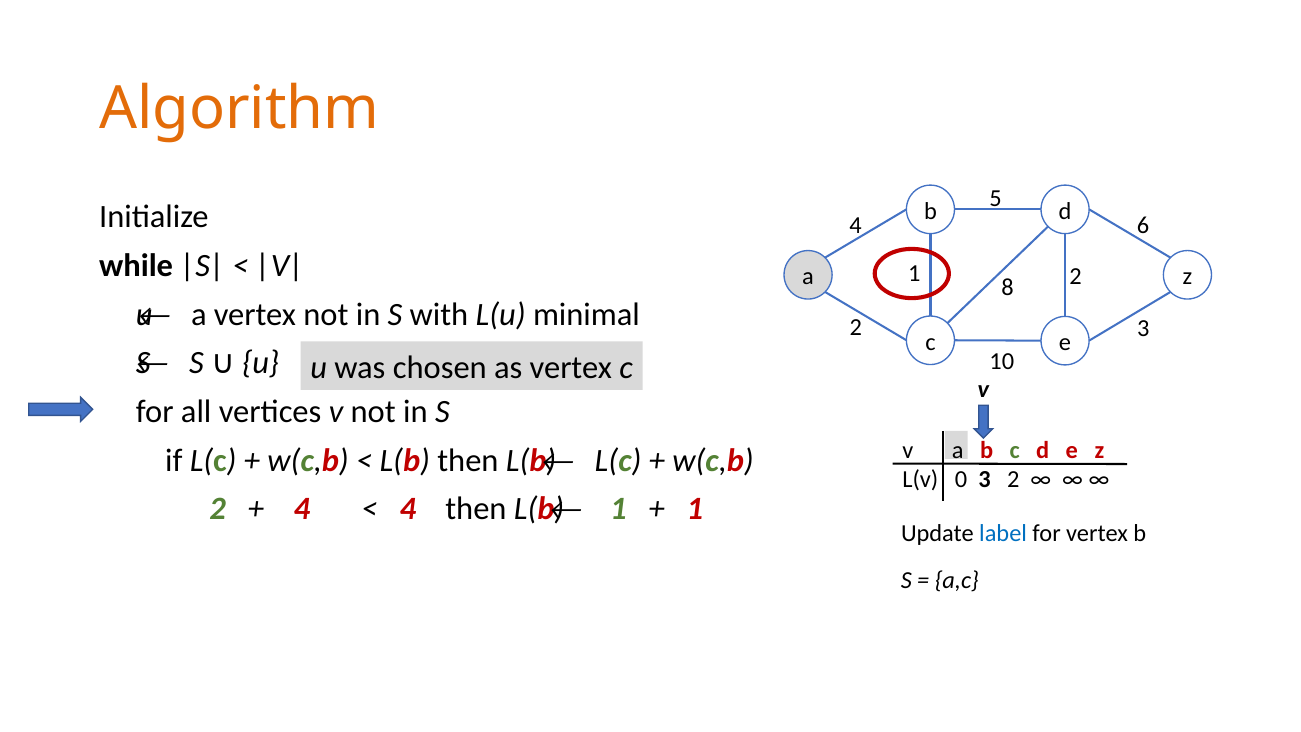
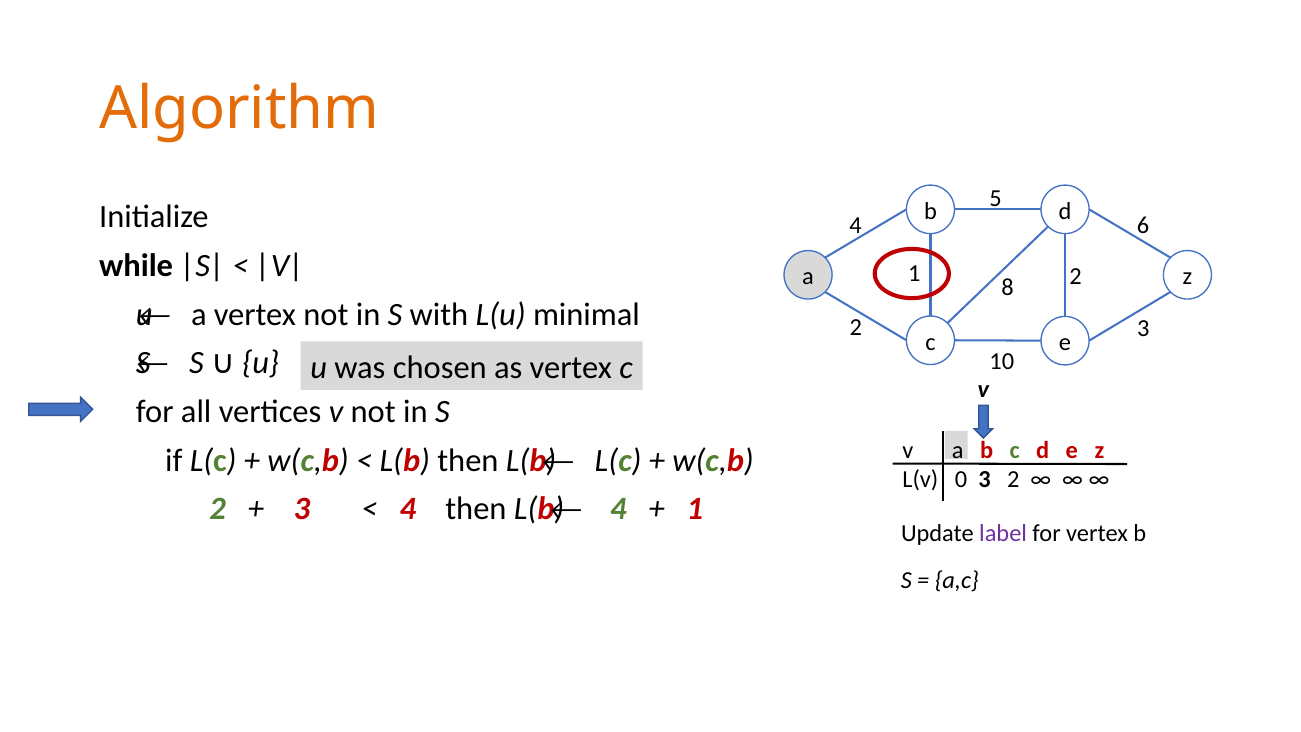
4: 4 -> 3 (302, 509)
1: 1 -> 4 (618, 509)
label colour: blue -> purple (1003, 533)
